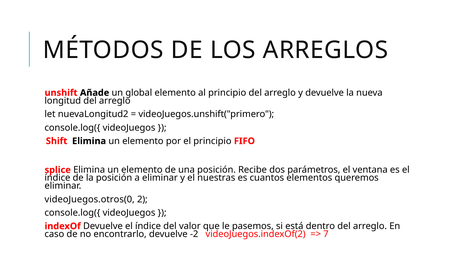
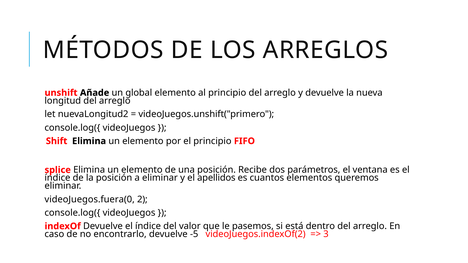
nuestras: nuestras -> apellidos (216, 178)
videoJuegos.otros(0: videoJuegos.otros(0 -> videoJuegos.fuera(0 (90, 200)
-2: -2 -> -5 (194, 234)
7: 7 -> 3 (326, 234)
